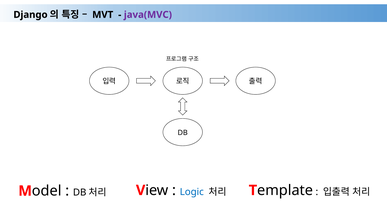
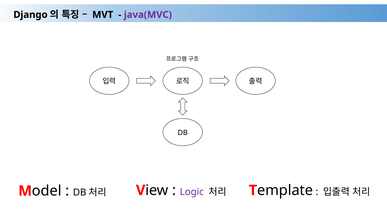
Logic colour: blue -> purple (192, 192)
